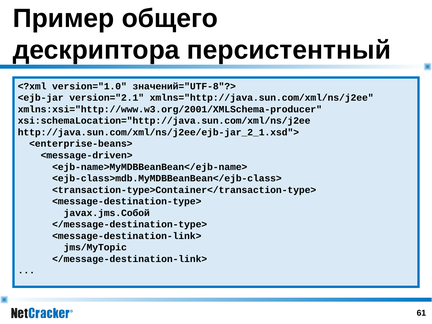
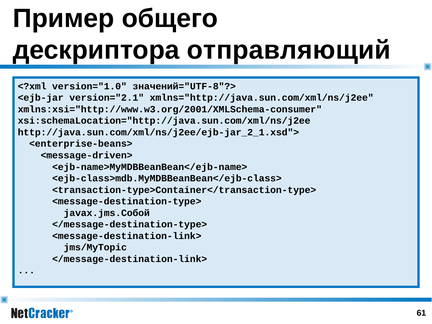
персистентный: персистентный -> отправляющий (289, 50)
xmlns:xsi="http://www.w3.org/2001/XMLSchema-producer: xmlns:xsi="http://www.w3.org/2001/XMLSchema-producer -> xmlns:xsi="http://www.w3.org/2001/XMLSchema-consumer (170, 109)
